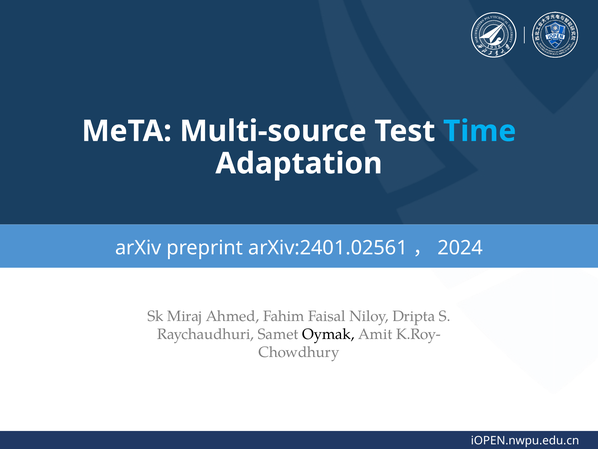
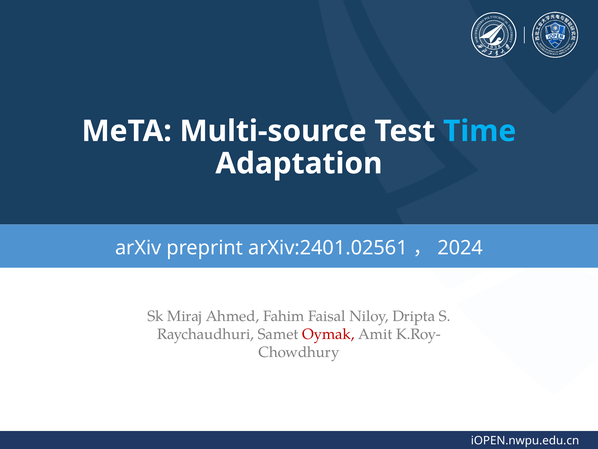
Oymak colour: black -> red (328, 334)
